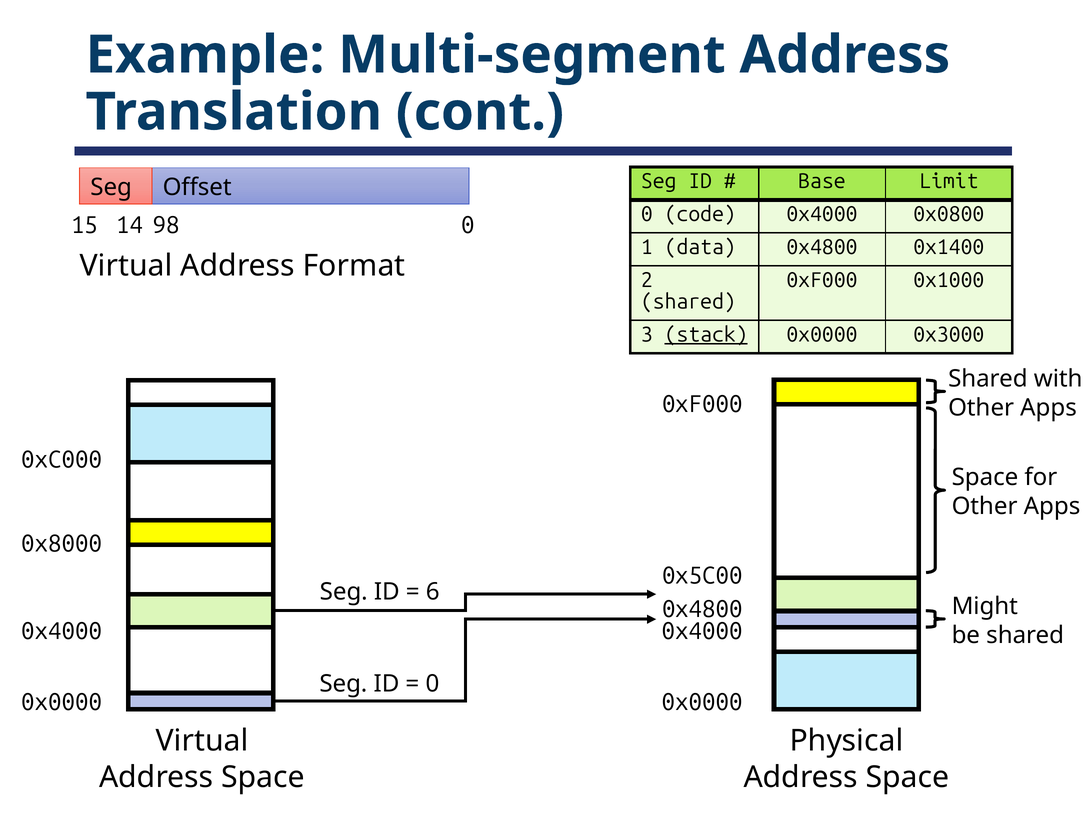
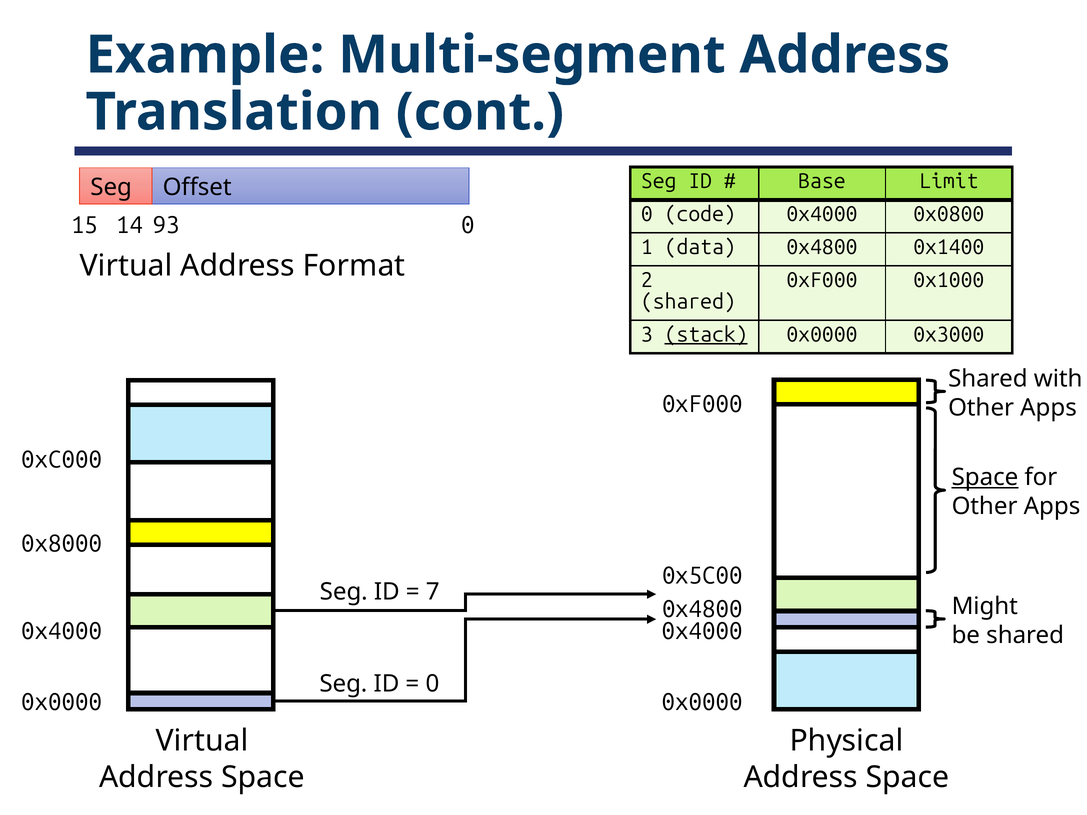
98: 98 -> 93 (166, 225)
Space underline: none -> present (985, 478)
6: 6 -> 7 (433, 592)
